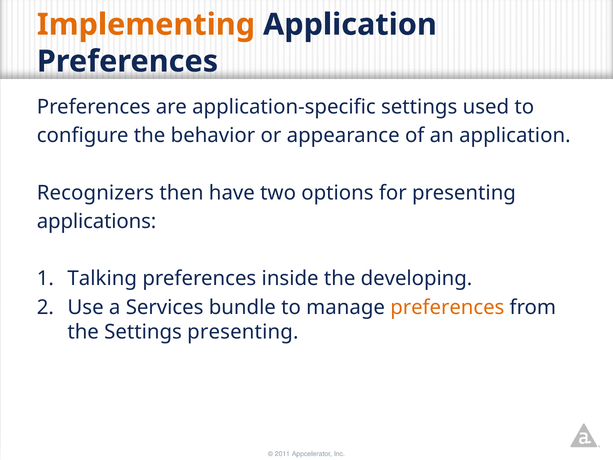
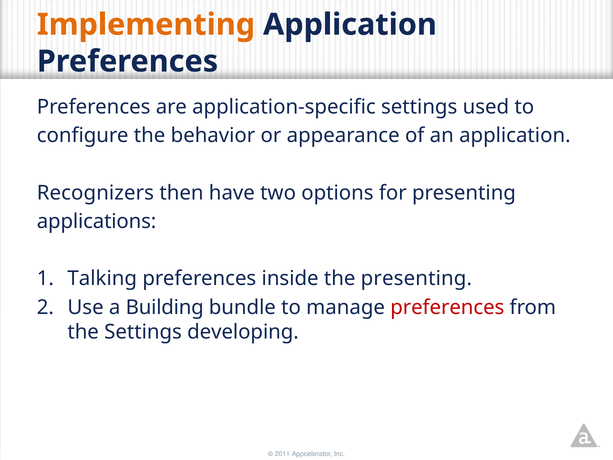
the developing: developing -> presenting (416, 279)
Services: Services -> Building (165, 307)
preferences colour: orange -> red (447, 307)
Settings presenting: presenting -> developing (243, 332)
